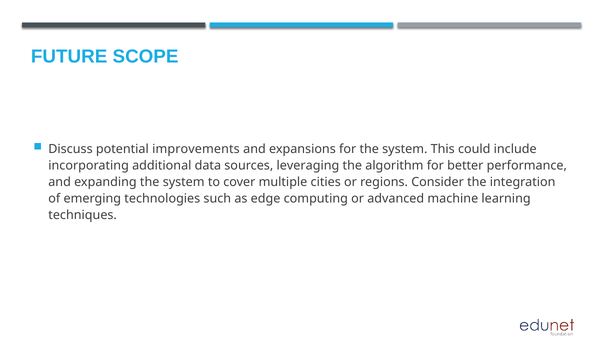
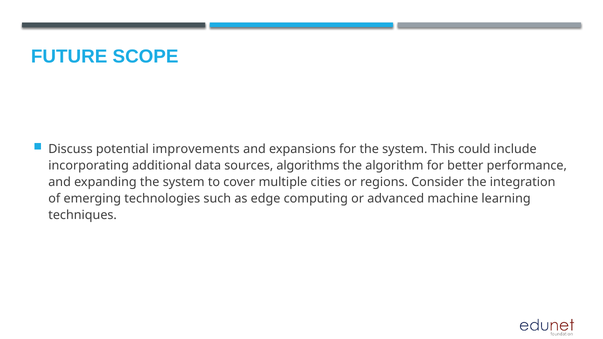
leveraging: leveraging -> algorithms (308, 166)
